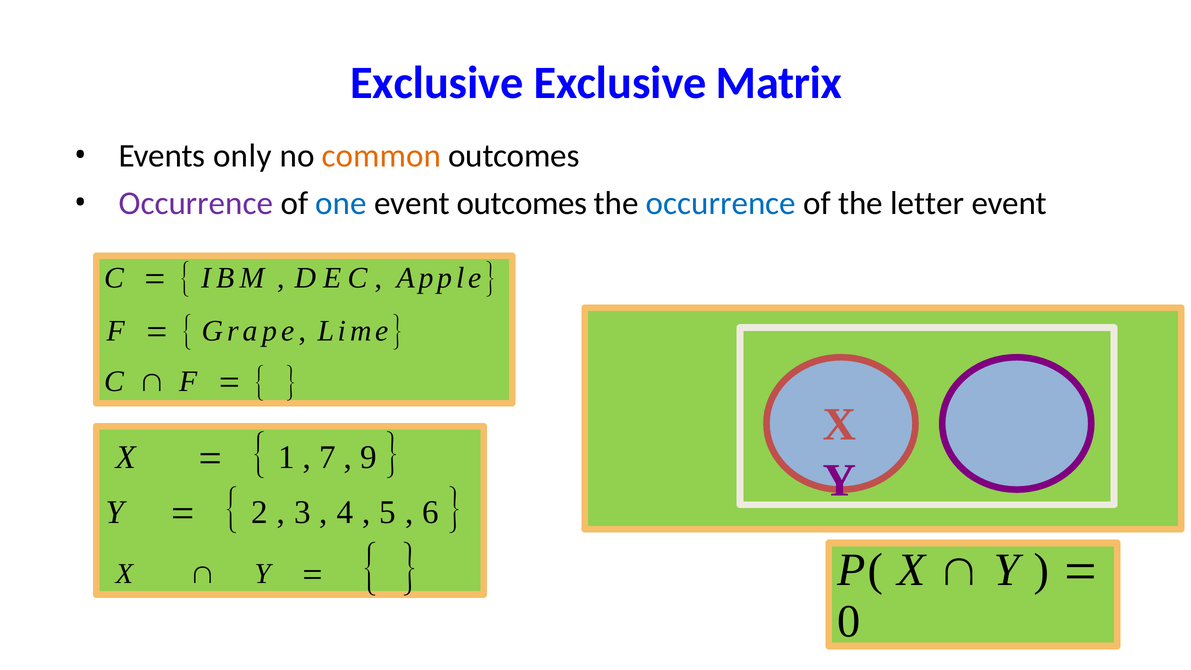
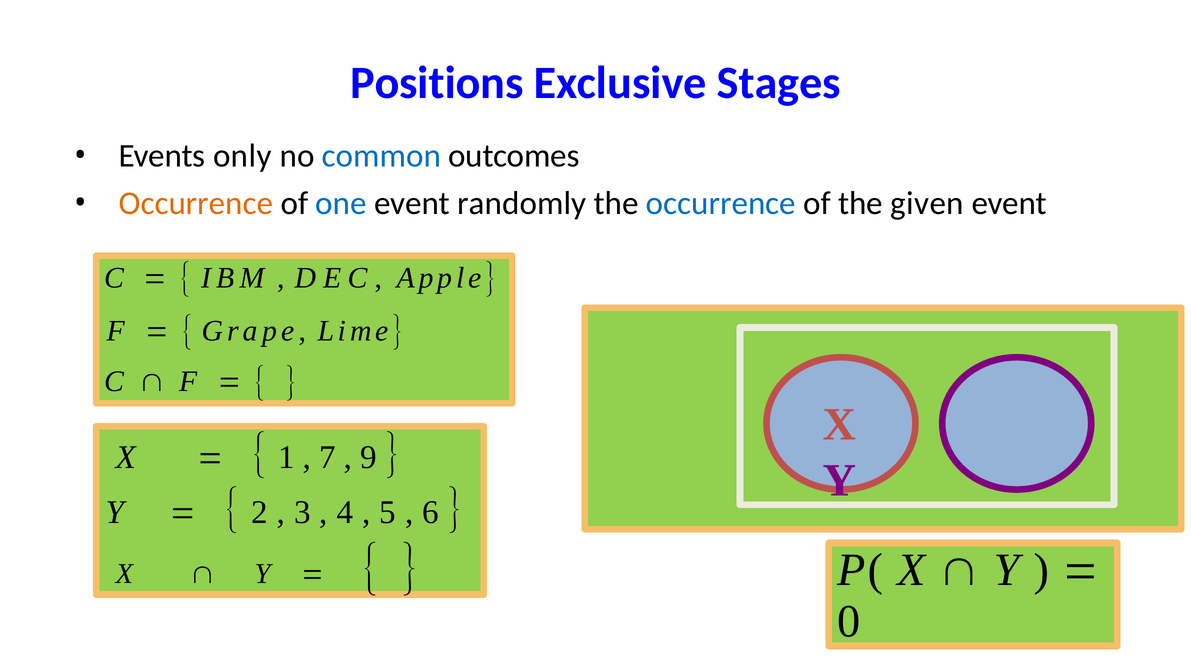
Exclusive: Exclusive -> Positions (437, 83)
Matrix: Matrix -> Stages (779, 83)
common colour: orange -> blue (381, 156)
Occurrence colour: purple -> orange (196, 203)
event outcomes: outcomes -> randomly (522, 203)
letter: letter -> given (927, 203)
